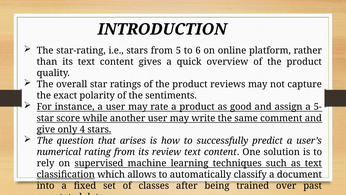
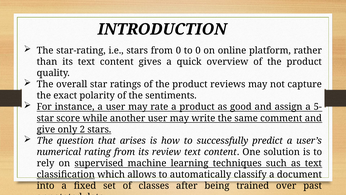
from 5: 5 -> 0 (178, 51)
to 6: 6 -> 0 (198, 51)
4: 4 -> 2 (82, 129)
